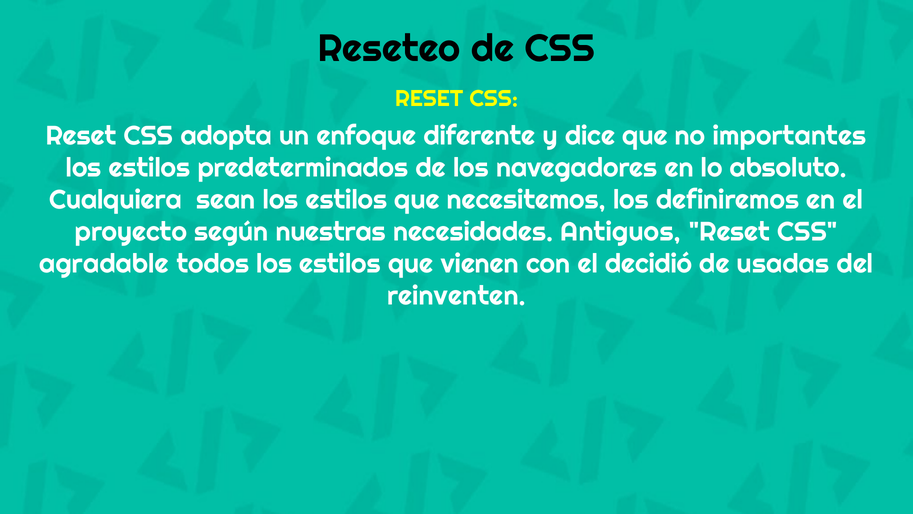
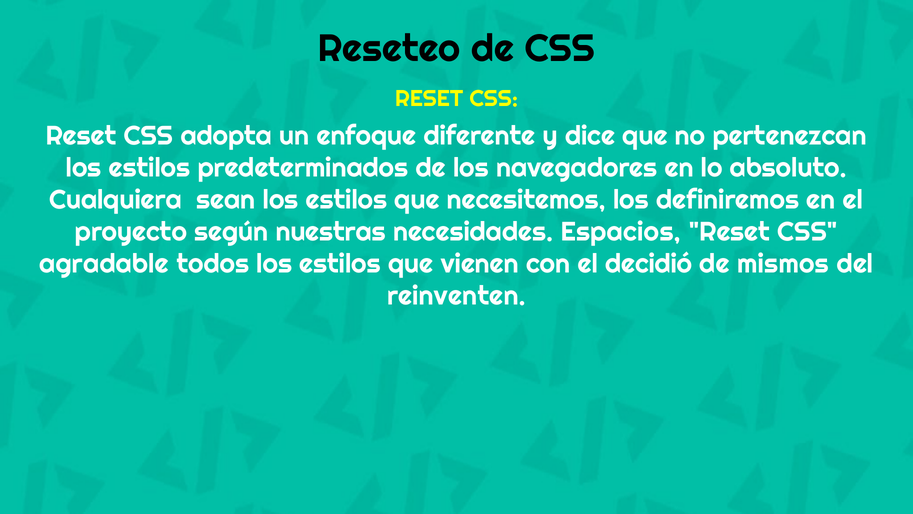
importantes: importantes -> pertenezcan (790, 136)
Antiguos: Antiguos -> Espacios (621, 232)
usadas: usadas -> mismos (783, 264)
